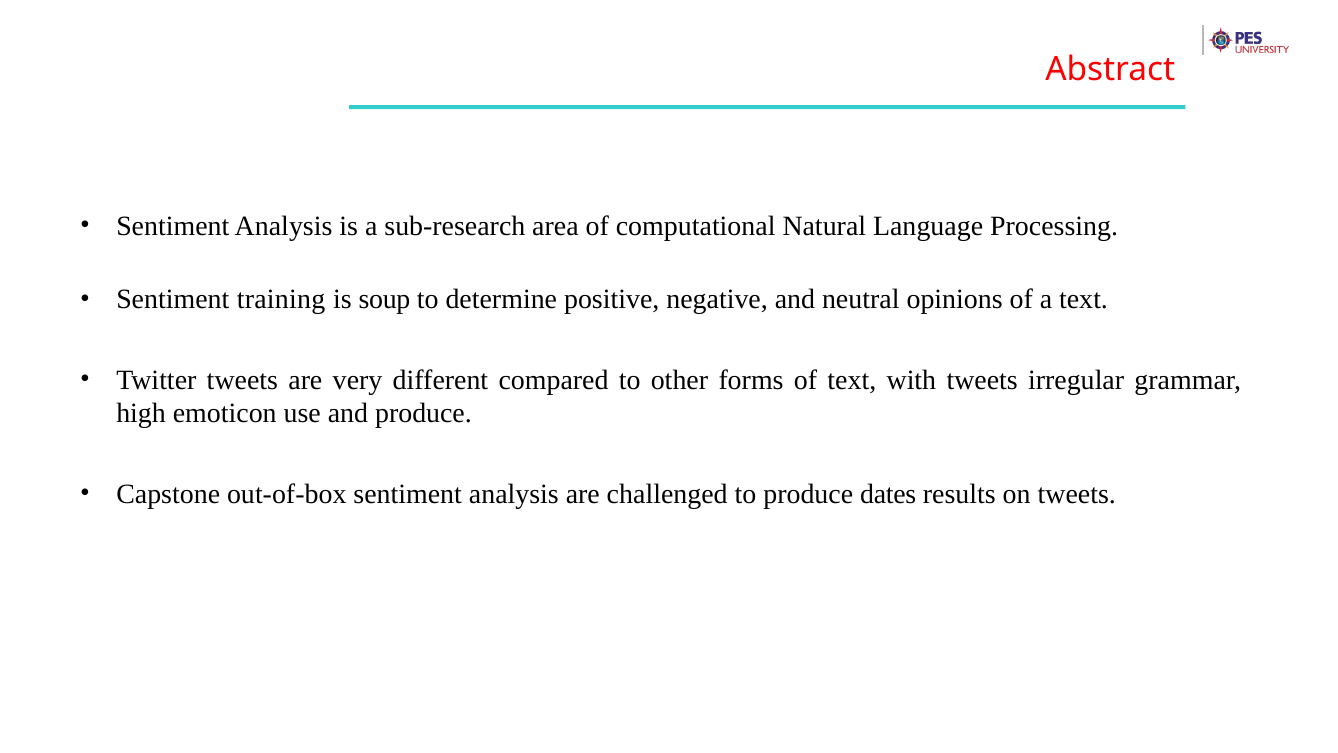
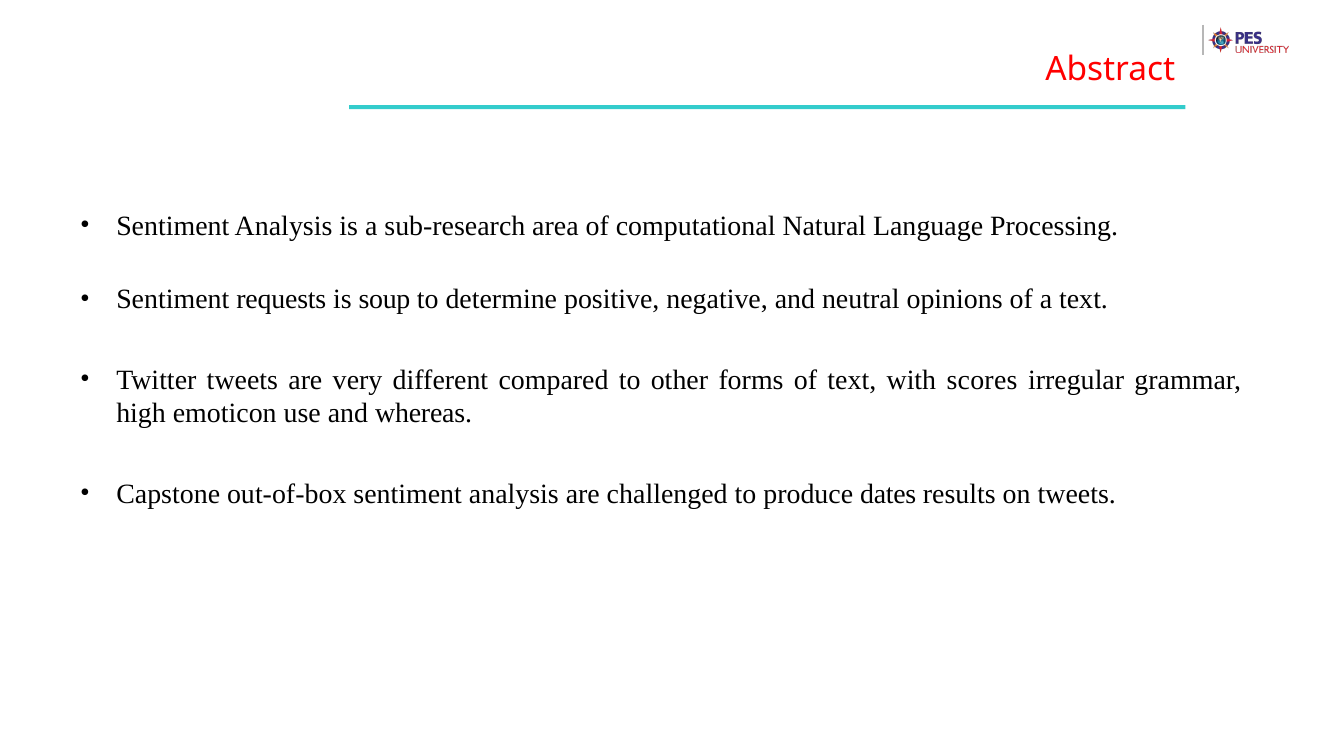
training: training -> requests (281, 300)
with tweets: tweets -> scores (982, 380)
and produce: produce -> whereas (424, 413)
